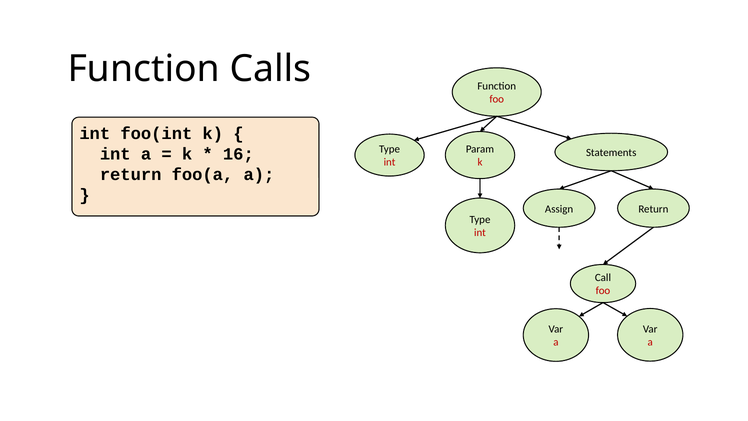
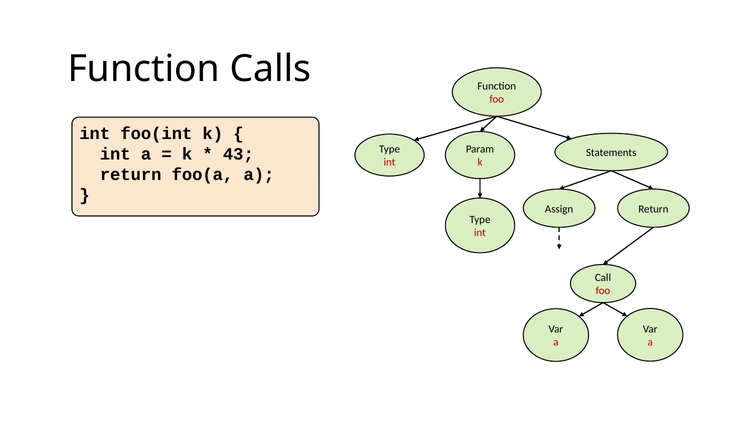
16: 16 -> 43 (238, 154)
